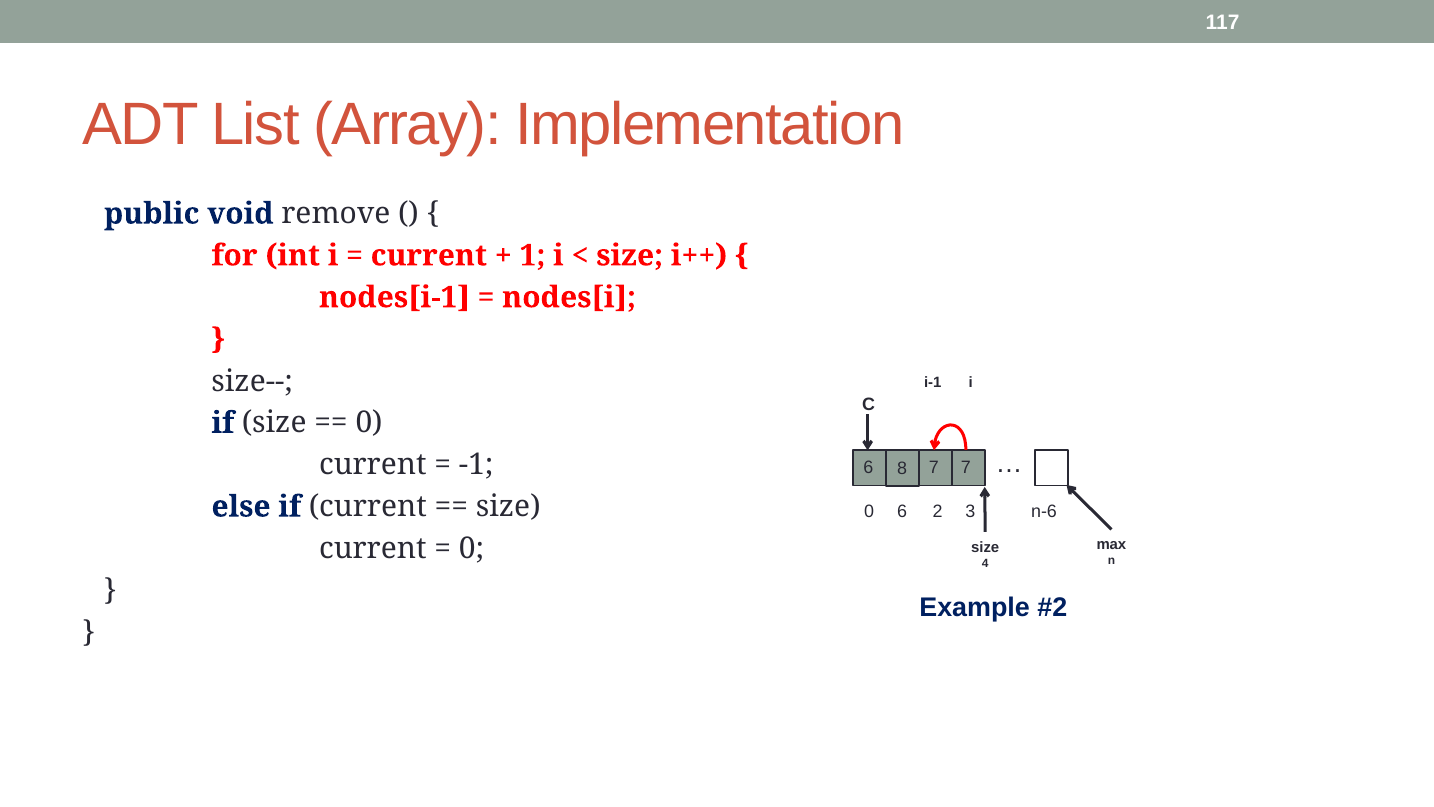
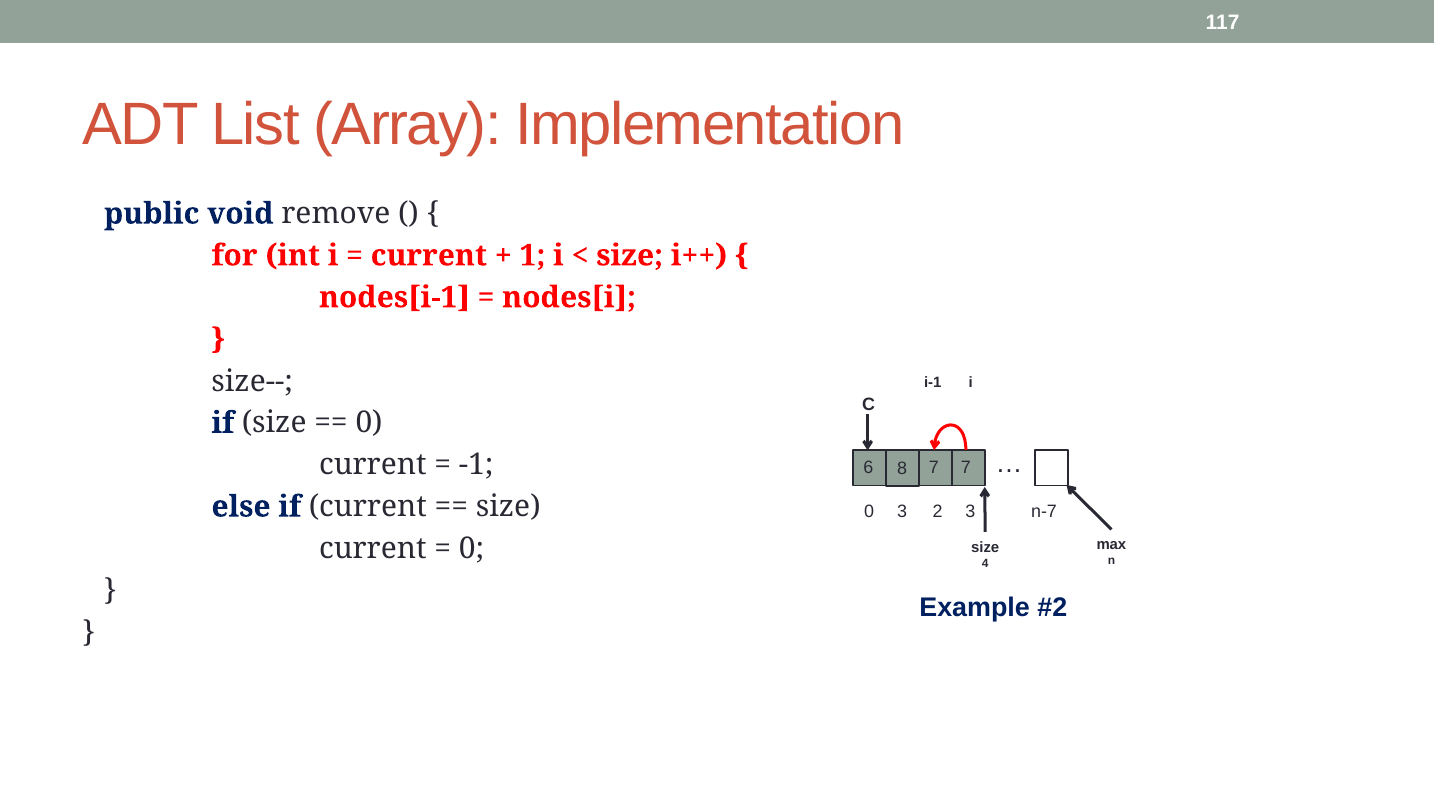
0 6: 6 -> 3 (902, 512)
n-6: n-6 -> n-7 (1044, 512)
